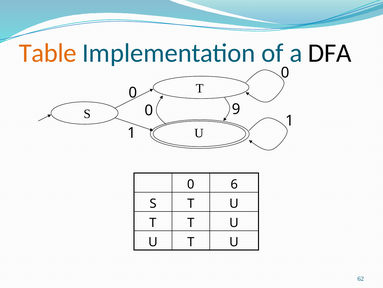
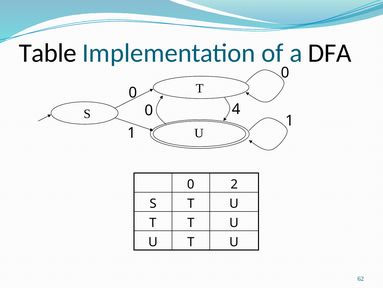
Table colour: orange -> black (48, 53)
9: 9 -> 4 (236, 109)
6: 6 -> 2 (234, 184)
